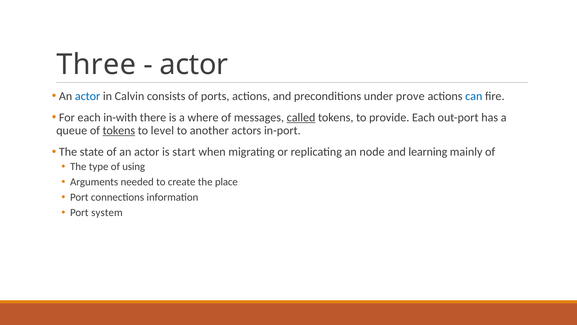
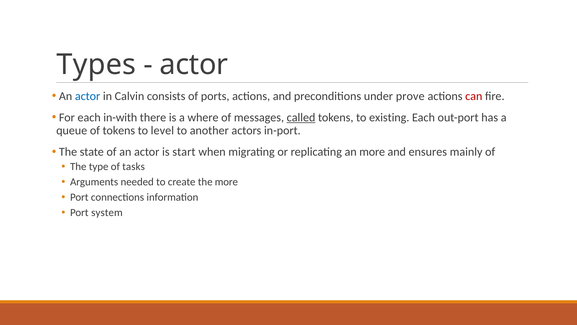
Three: Three -> Types (96, 65)
can colour: blue -> red (474, 96)
provide: provide -> existing (389, 117)
tokens underline: present -> none (119, 130)
an node: node -> more (372, 152)
learning: learning -> ensures (428, 152)
using: using -> tasks (134, 166)
the place: place -> more (226, 182)
